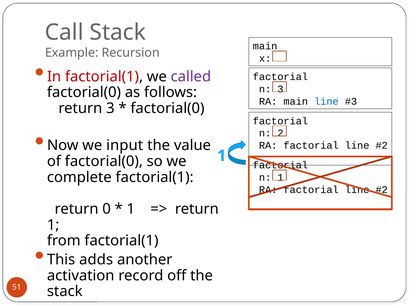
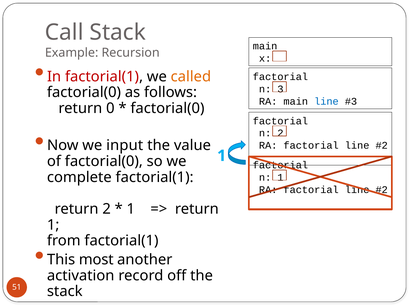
called colour: purple -> orange (191, 77)
return 3: 3 -> 0 (110, 109)
return 0: 0 -> 2 (107, 209)
adds: adds -> most (96, 260)
